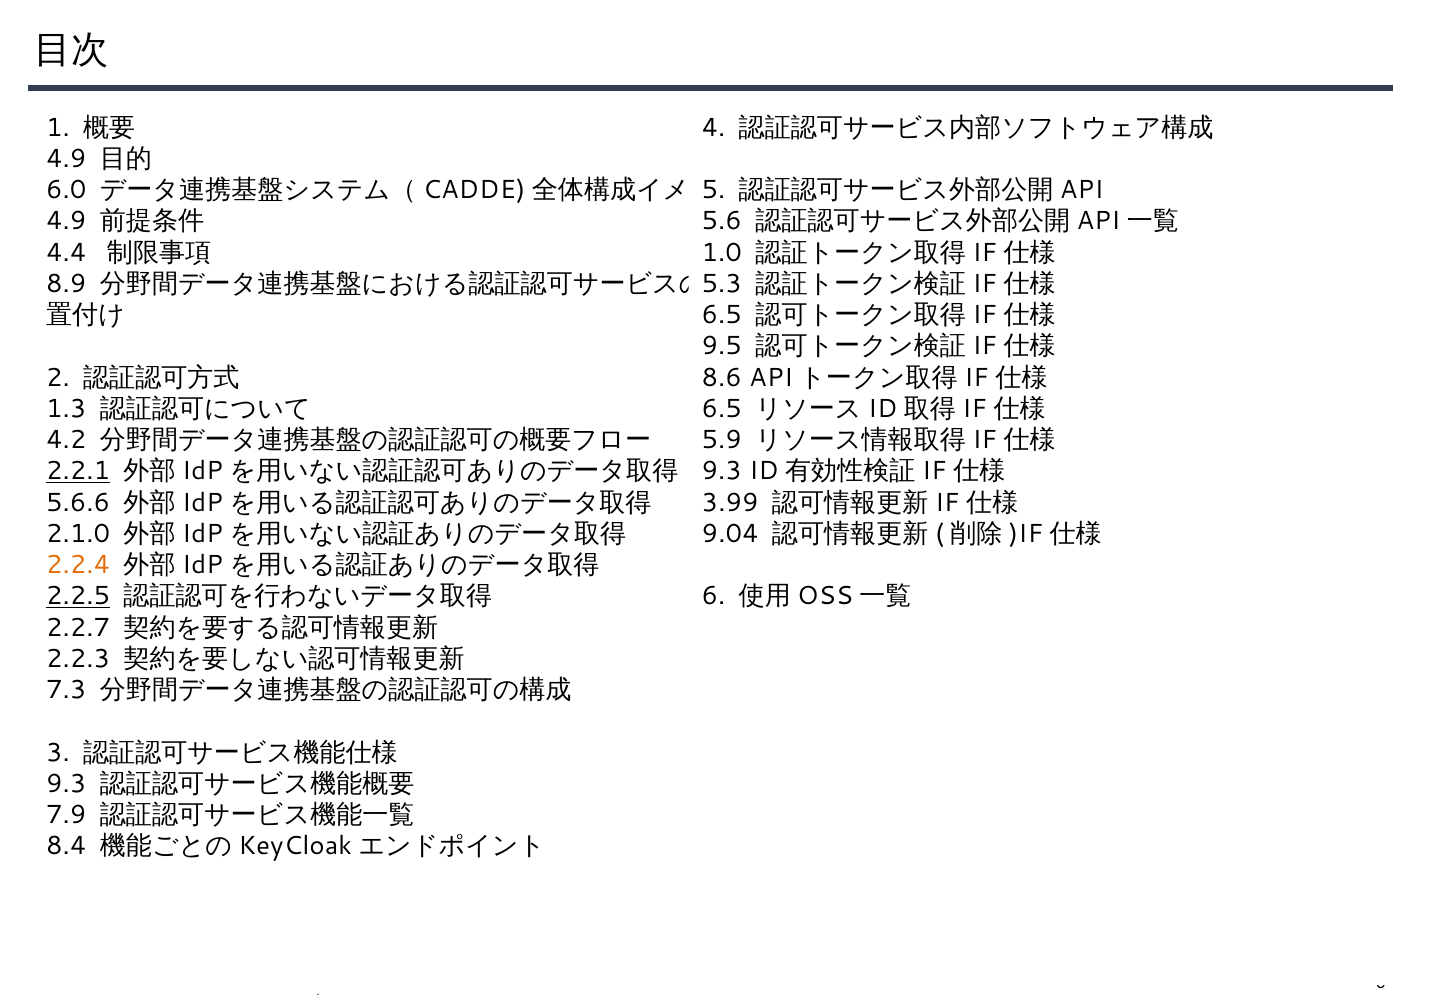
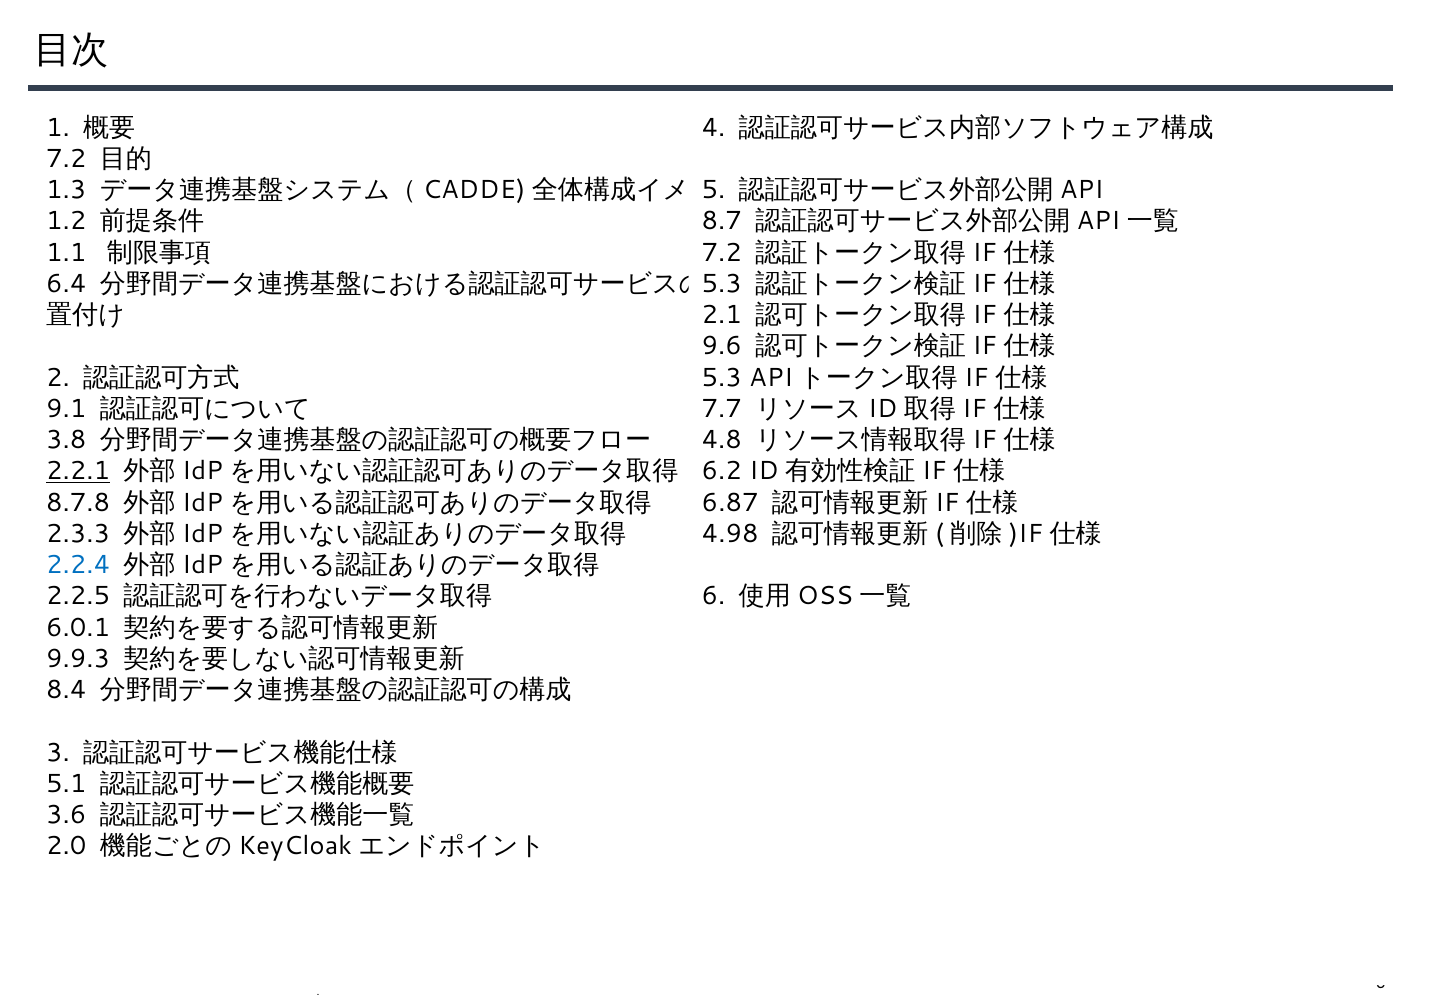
4.9: 4.9 -> 7.2 (66, 159)
6.0: 6.0 -> 1.3 (66, 190)
4.9: 4.9 -> 1.2 (66, 221)
5.6: 5.6 -> 8.7 (722, 221)
4.4: 4.4 -> 1.1 (66, 253)
1.0: 1.0 -> 7.2 (722, 253)
8.9: 8.9 -> 6.4 (66, 284)
6.5: 6.5 -> 2.1 (722, 315)
9.5: 9.5 -> 9.6 (722, 346)
8.6: 8.6 -> 5.3 (722, 378)
1.3: 1.3 -> 9.1 (66, 409)
6.5: 6.5 -> 7.7 (722, 409)
4.2: 4.2 -> 3.8 (66, 440)
5.9: 5.9 -> 4.8 (722, 440)
9.3: 9.3 -> 6.2 (722, 471)
5.6.6: 5.6.6 -> 8.7.8 (78, 502)
3.99: 3.99 -> 6.87 (730, 502)
2.1.0: 2.1.0 -> 2.3.3 (78, 534)
9.04: 9.04 -> 4.98 (730, 534)
2.2.4 colour: orange -> blue (78, 565)
2.2.5 underline: present -> none (78, 596)
2.2.7: 2.2.7 -> 6.0.1 (78, 627)
2.2.3: 2.2.3 -> 9.9.3 (78, 659)
7.3: 7.3 -> 8.4 (66, 690)
9.3: 9.3 -> 5.1 (66, 784)
7.9: 7.9 -> 3.6 (66, 815)
8.4: 8.4 -> 2.0 (66, 846)
